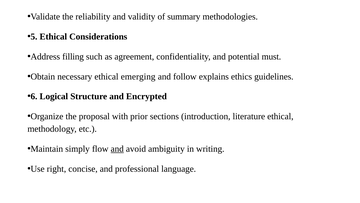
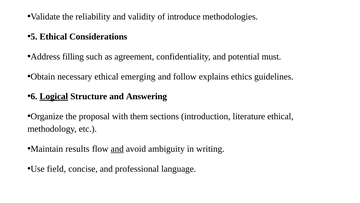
summary: summary -> introduce (184, 17)
Logical underline: none -> present (54, 96)
Encrypted: Encrypted -> Answering (147, 96)
prior: prior -> them (139, 116)
simply: simply -> results (77, 149)
right: right -> field (56, 168)
